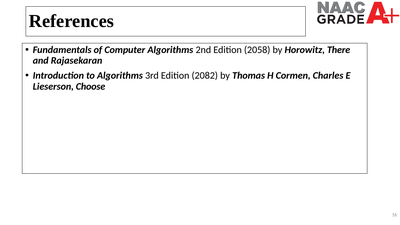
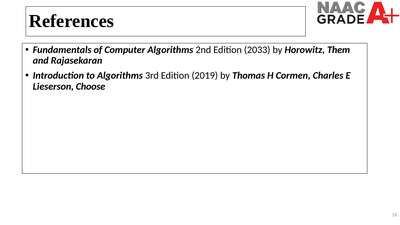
2058: 2058 -> 2033 (257, 50)
There: There -> Them (339, 50)
2082: 2082 -> 2019 (205, 76)
